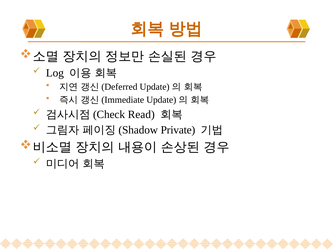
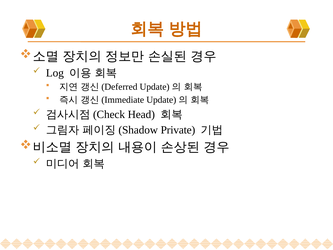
Read: Read -> Head (141, 114)
